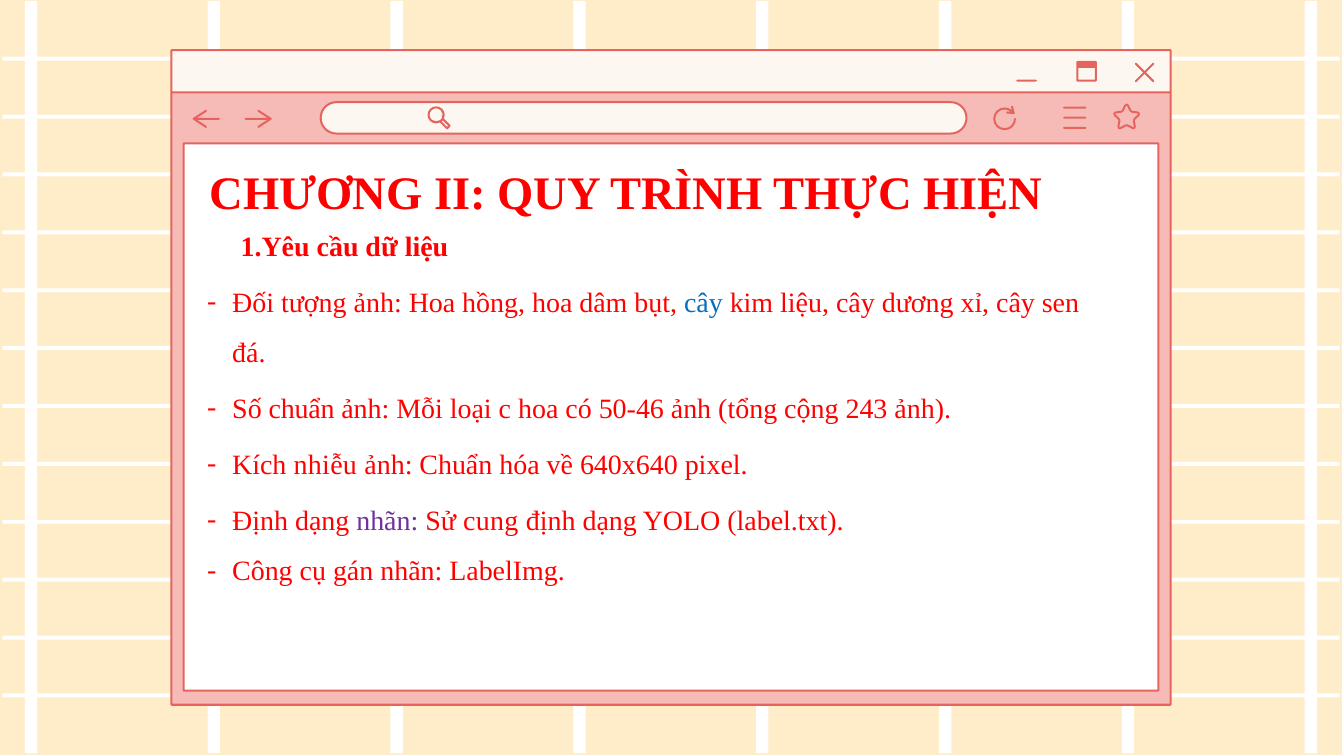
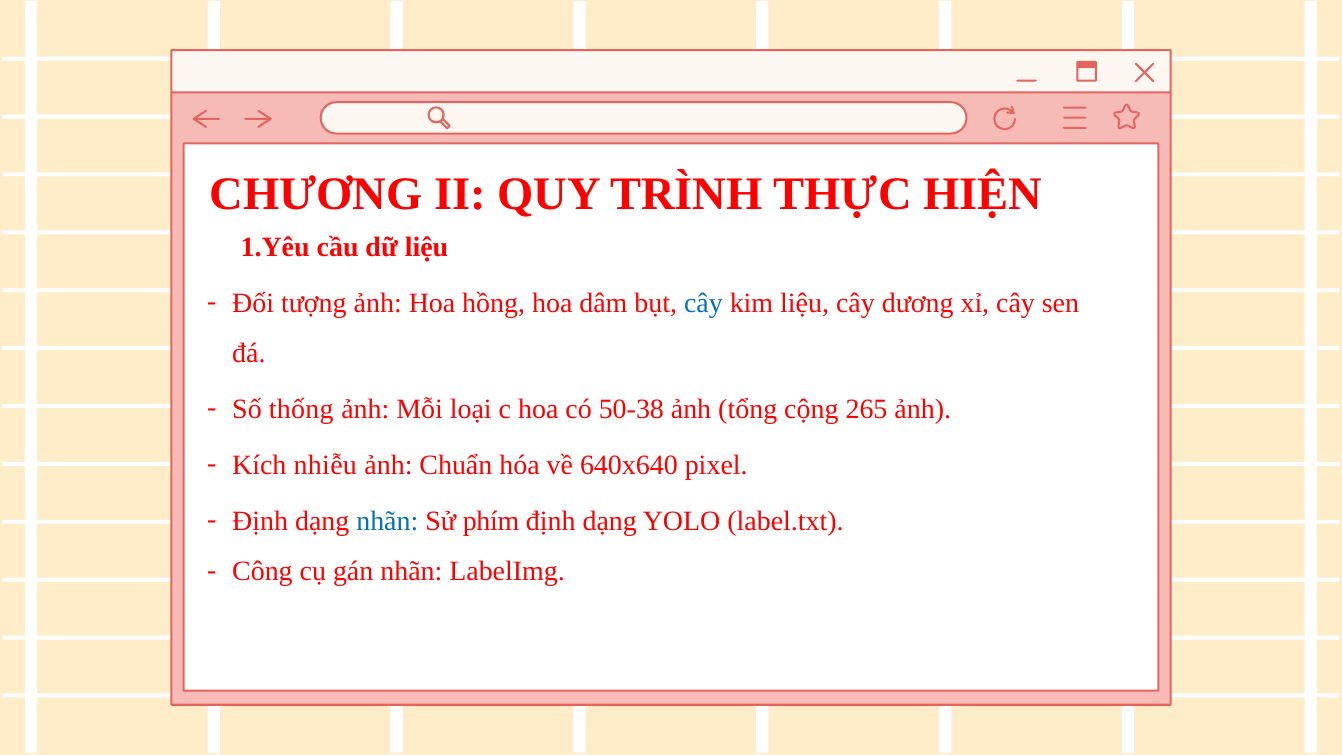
Số chuẩn: chuẩn -> thống (301, 409)
50-46: 50-46 -> 50-38 (631, 409)
243: 243 -> 265 (867, 409)
nhãn colour: purple -> blue (387, 521)
cung: cung -> phím (491, 521)
